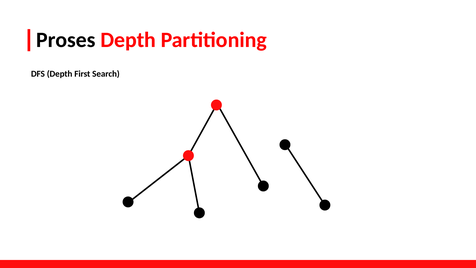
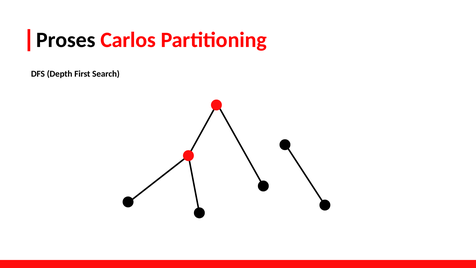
Proses Depth: Depth -> Carlos (128, 40)
